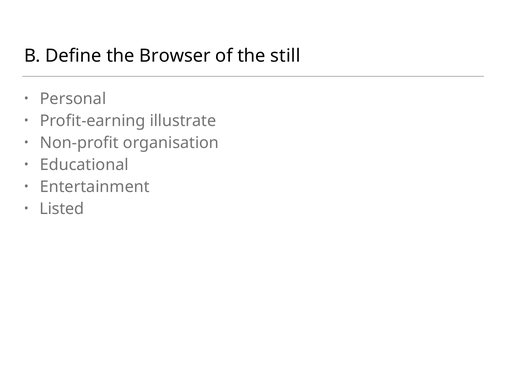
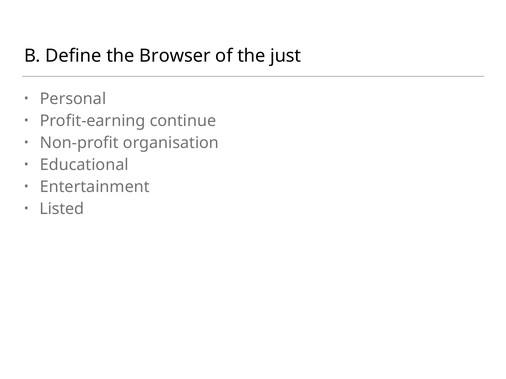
still: still -> just (286, 56)
illustrate: illustrate -> continue (183, 121)
